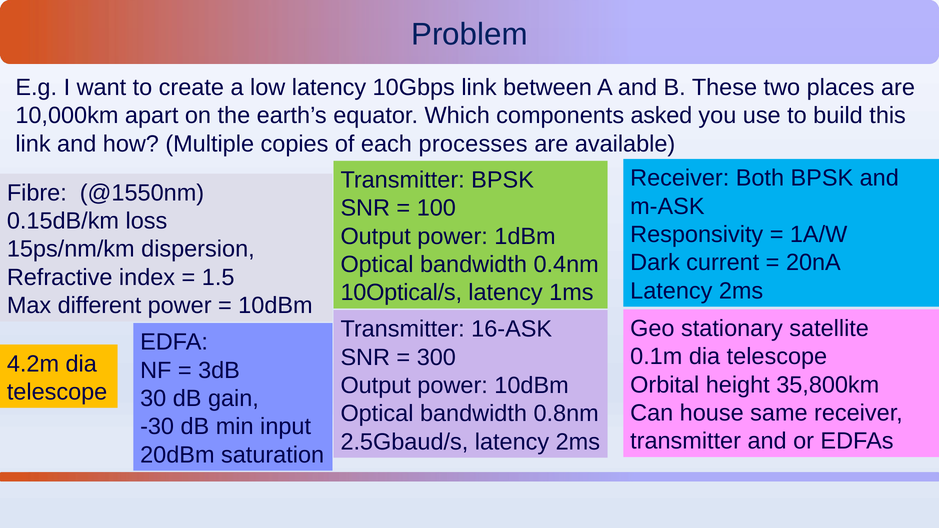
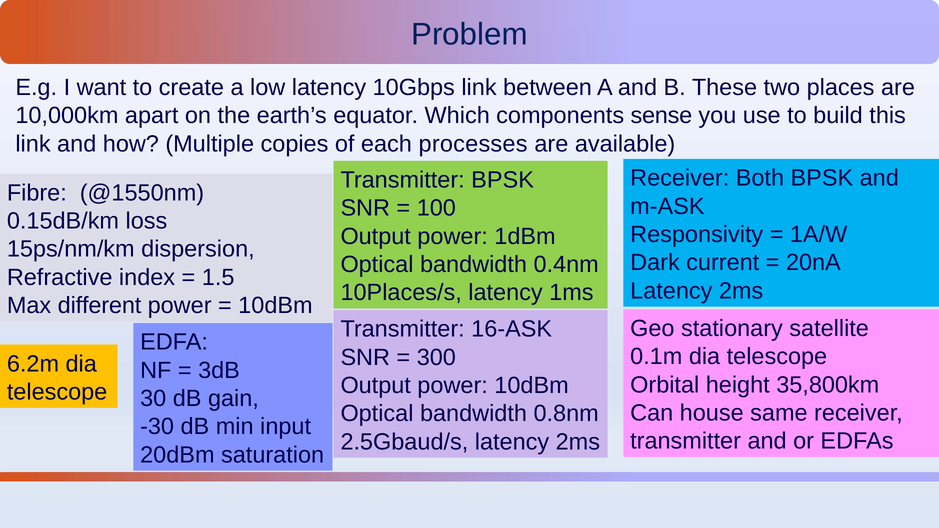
asked: asked -> sense (661, 116)
10Optical/s: 10Optical/s -> 10Places/s (401, 293)
4.2m: 4.2m -> 6.2m (33, 364)
